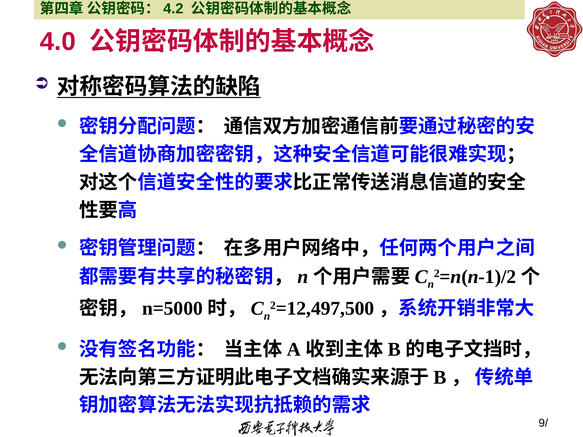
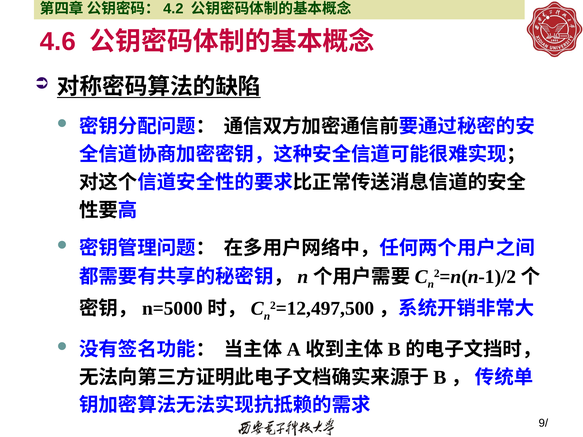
4.0: 4.0 -> 4.6 (58, 42)
